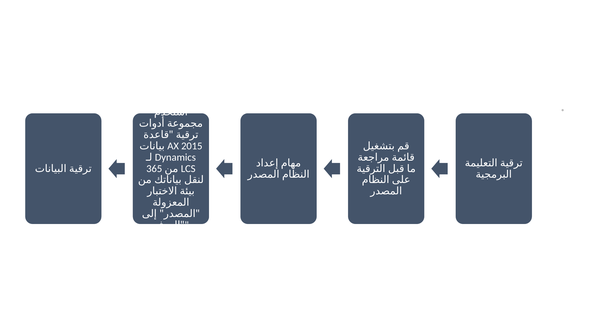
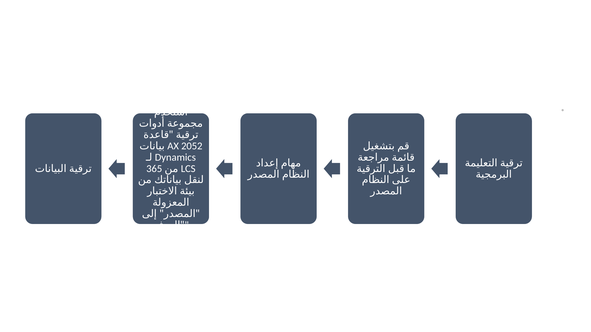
2015: 2015 -> 2052 (192, 146)
